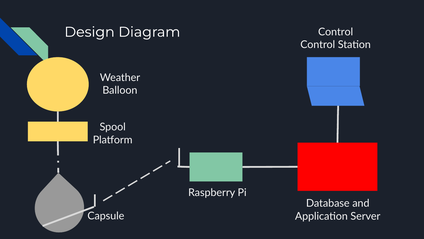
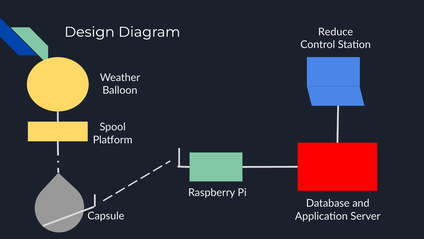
Control: Control -> Reduce (336, 32)
